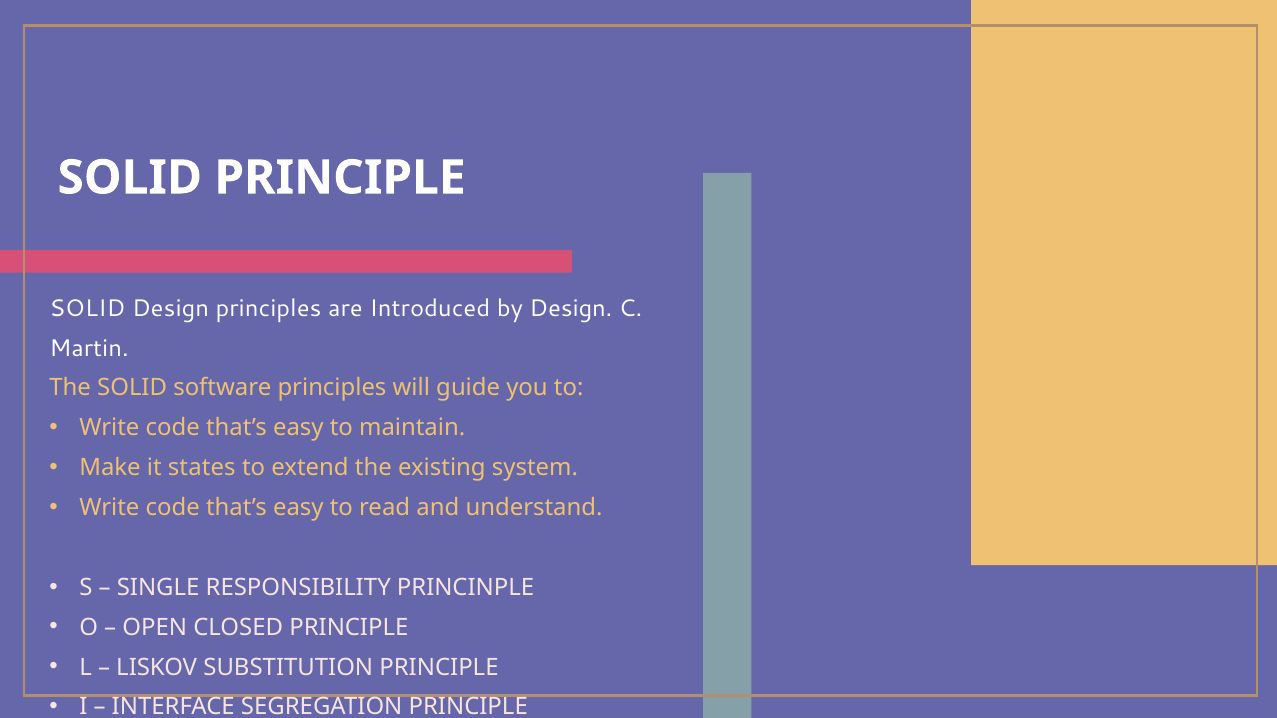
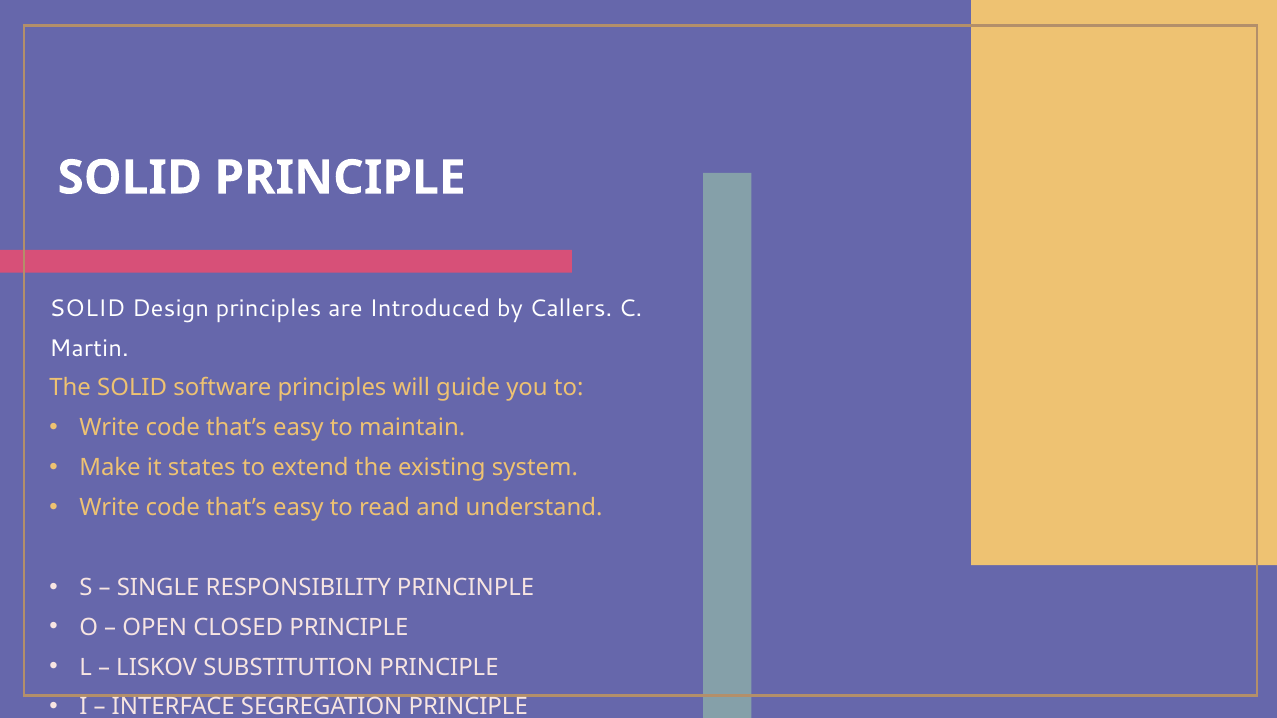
by Design: Design -> Callers (571, 308)
